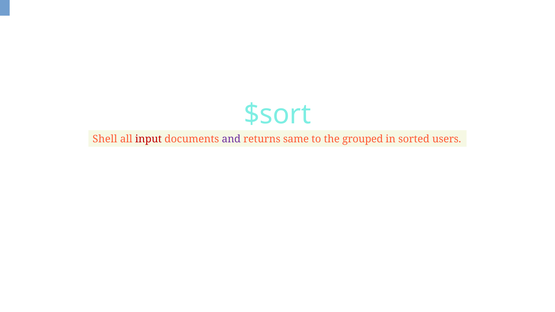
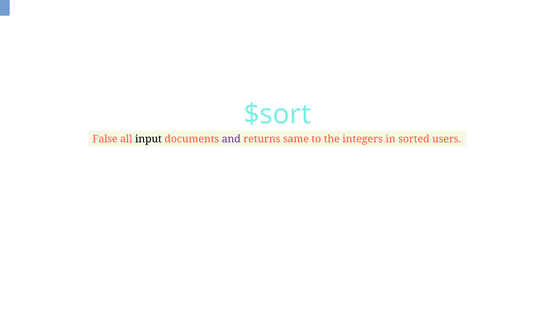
Shell: Shell -> False (105, 139)
input colour: red -> black (148, 139)
grouped: grouped -> integers (363, 139)
